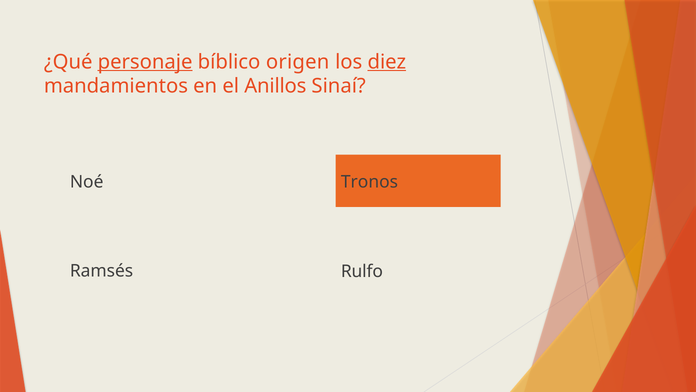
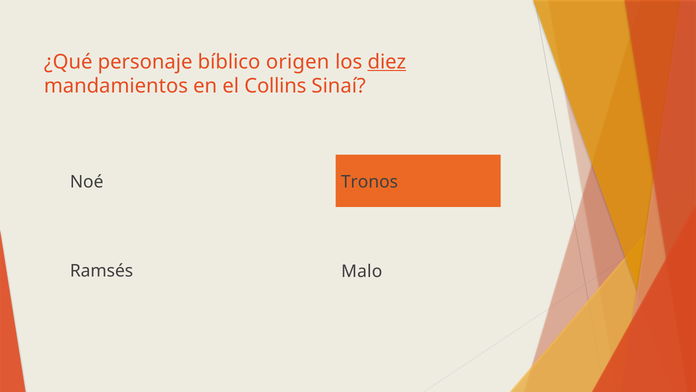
personaje underline: present -> none (145, 62)
Anillos: Anillos -> Collins (275, 86)
Rulfo: Rulfo -> Malo (362, 271)
